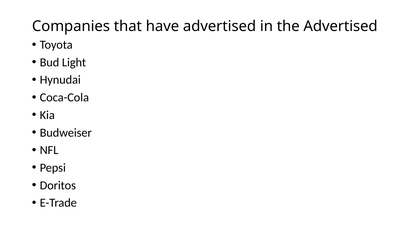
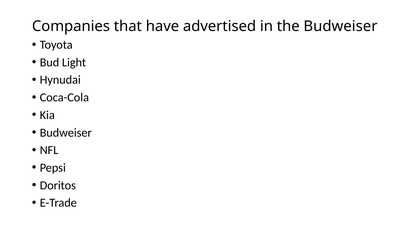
the Advertised: Advertised -> Budweiser (340, 26)
